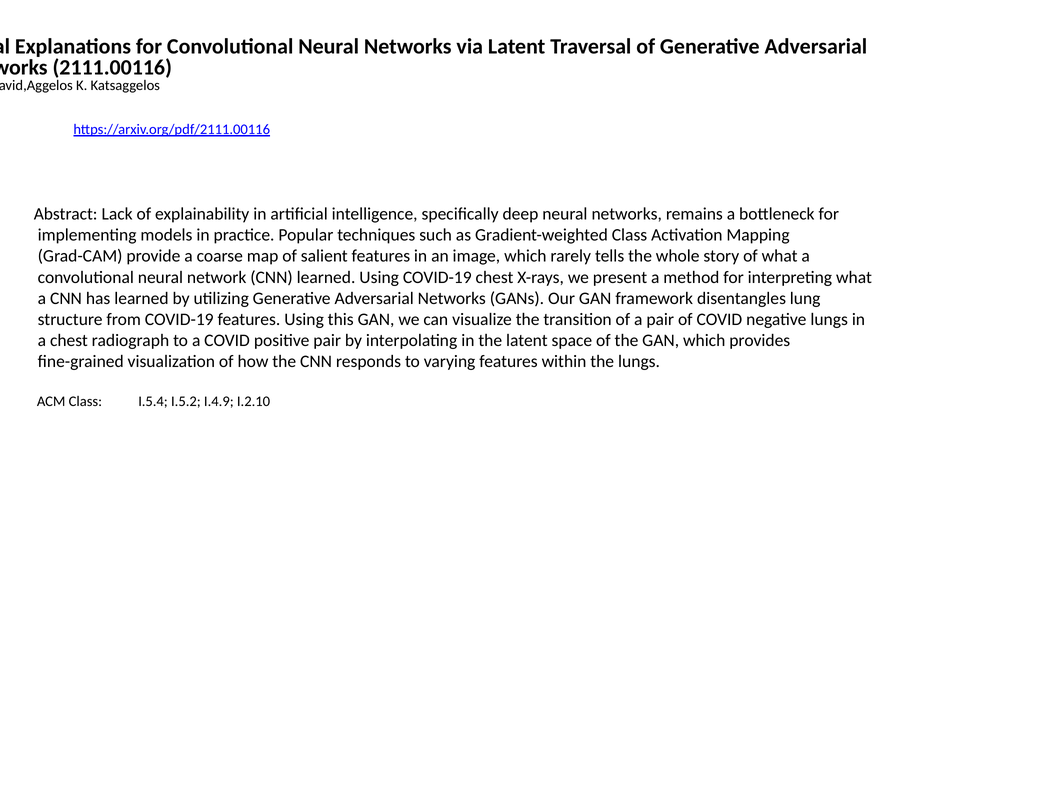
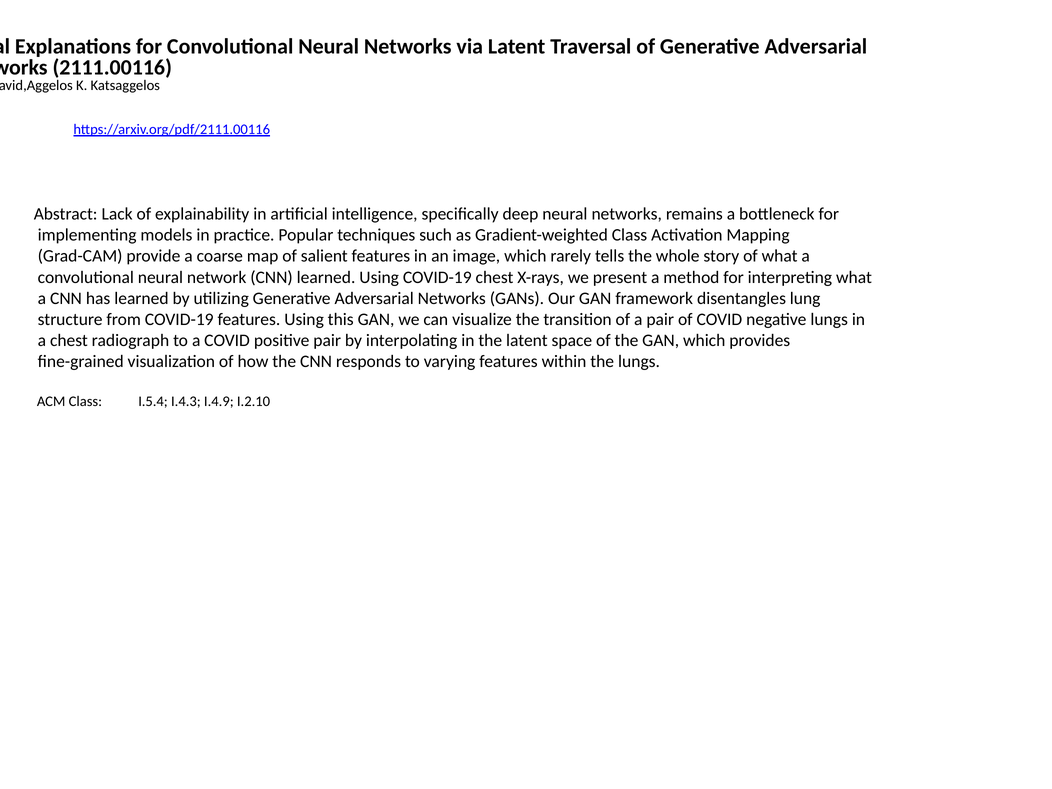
I.5.2: I.5.2 -> I.4.3 (186, 402)
